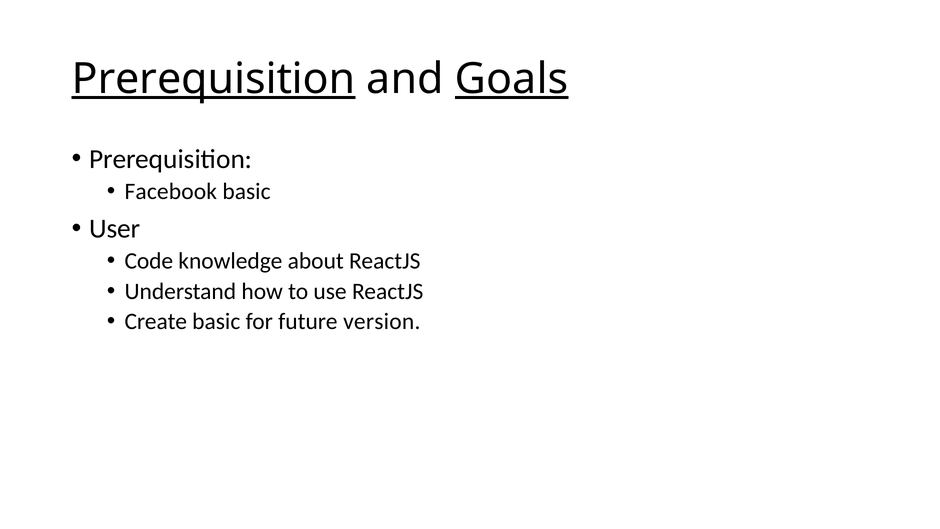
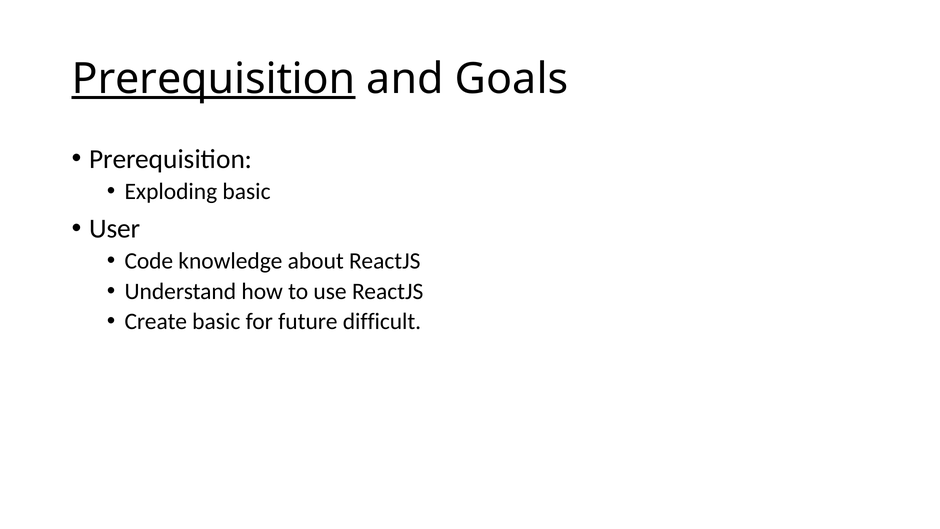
Goals underline: present -> none (512, 79)
Facebook: Facebook -> Exploding (171, 191)
version: version -> difficult (382, 322)
